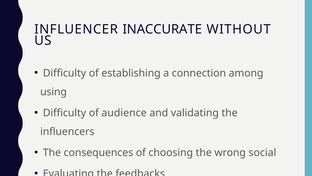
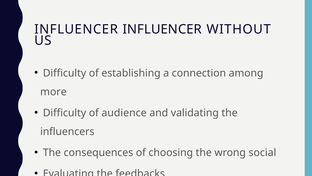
INFLUENCER INACCURATE: INACCURATE -> INFLUENCER (162, 29)
using: using -> more (53, 92)
